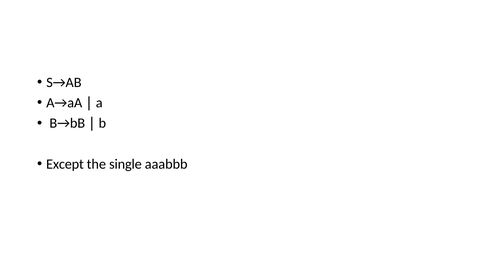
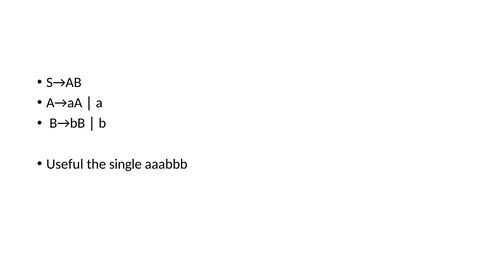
Except: Except -> Useful (65, 164)
